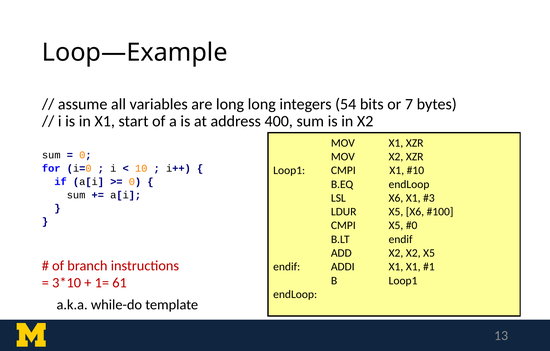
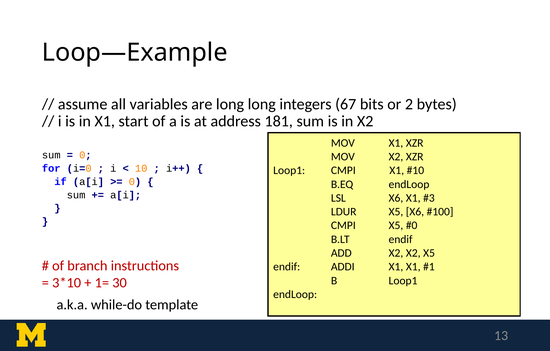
54: 54 -> 67 (346, 104)
7: 7 -> 2 (409, 104)
400: 400 -> 181 (279, 122)
61: 61 -> 30 (120, 283)
